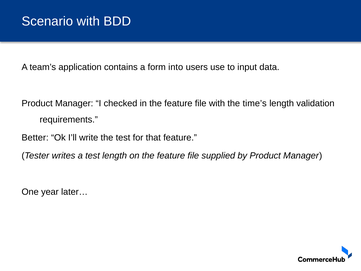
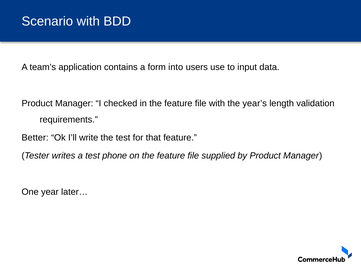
time’s: time’s -> year’s (255, 103)
test length: length -> phone (115, 156)
